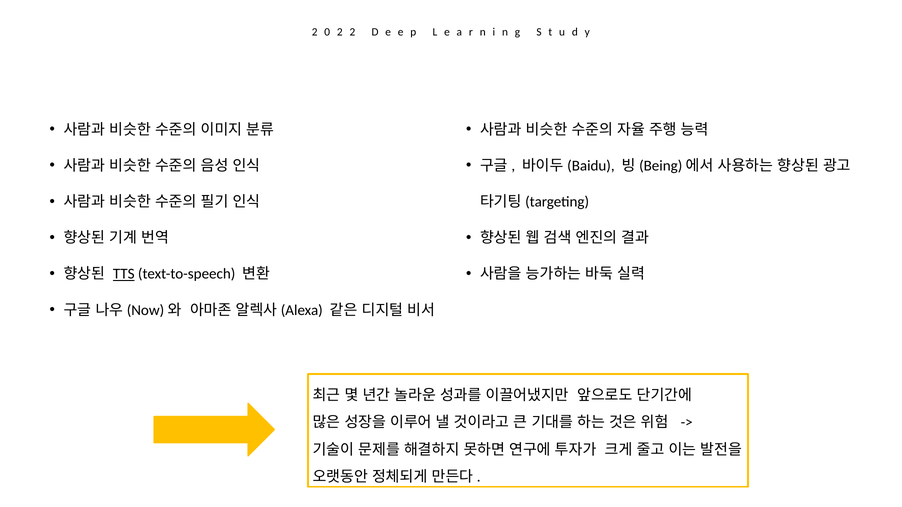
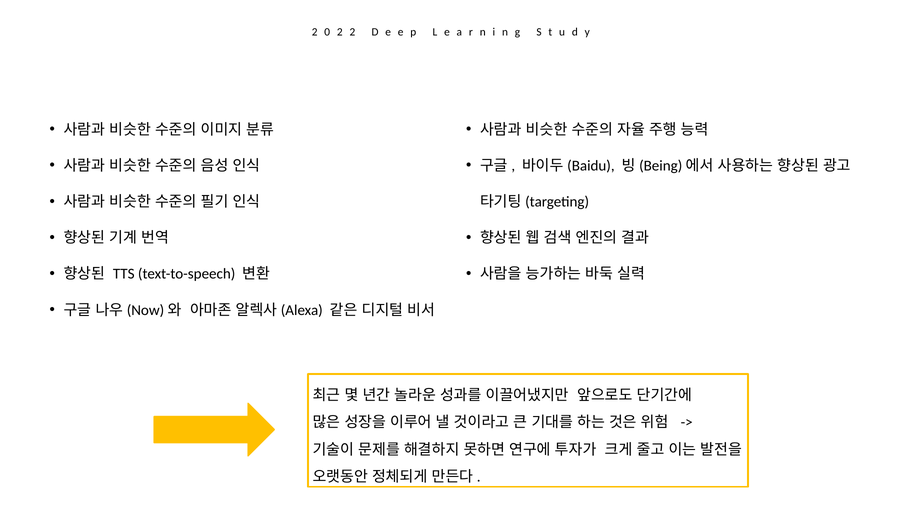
TTS underline: present -> none (124, 274)
